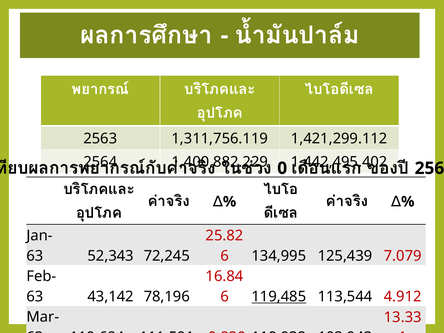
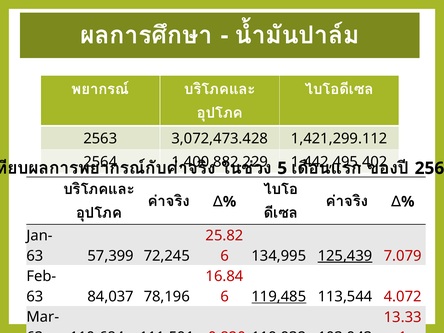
1,311,756.119: 1,311,756.119 -> 3,072,473.428 (220, 139)
0: 0 -> 5 (282, 168)
52,343: 52,343 -> 57,399 (111, 256)
125,439 underline: none -> present (345, 256)
43,142: 43,142 -> 84,037 (111, 297)
4.912: 4.912 -> 4.072 (403, 297)
